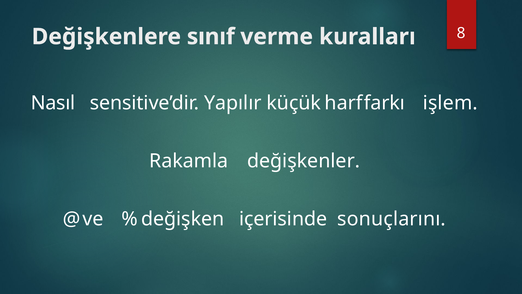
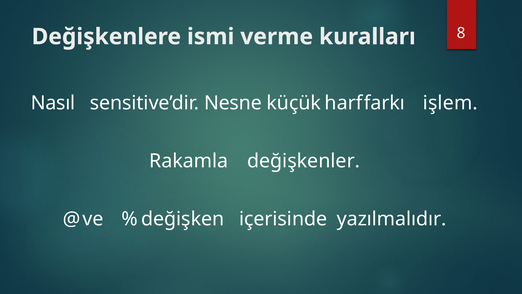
sınıf: sınıf -> ismi (211, 37)
Yapılır: Yapılır -> Nesne (233, 103)
sonuçlarını: sonuçlarını -> yazılmalıdır (392, 219)
